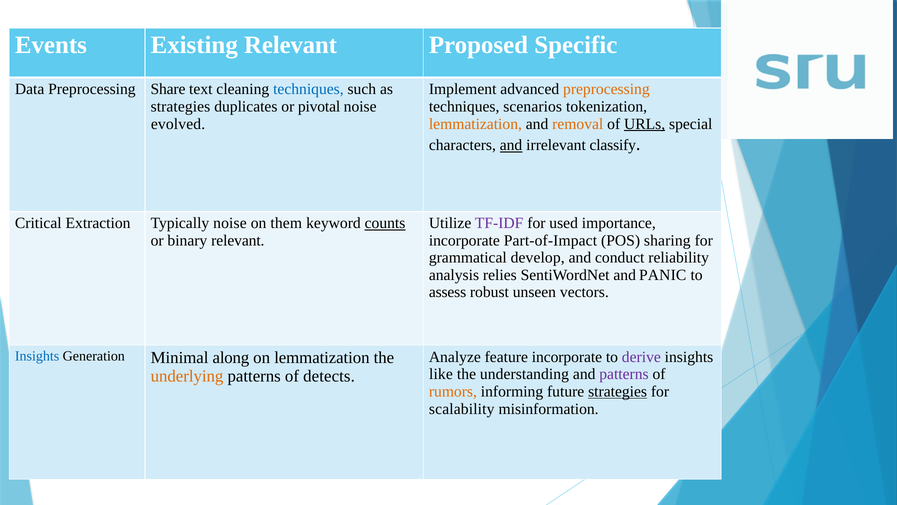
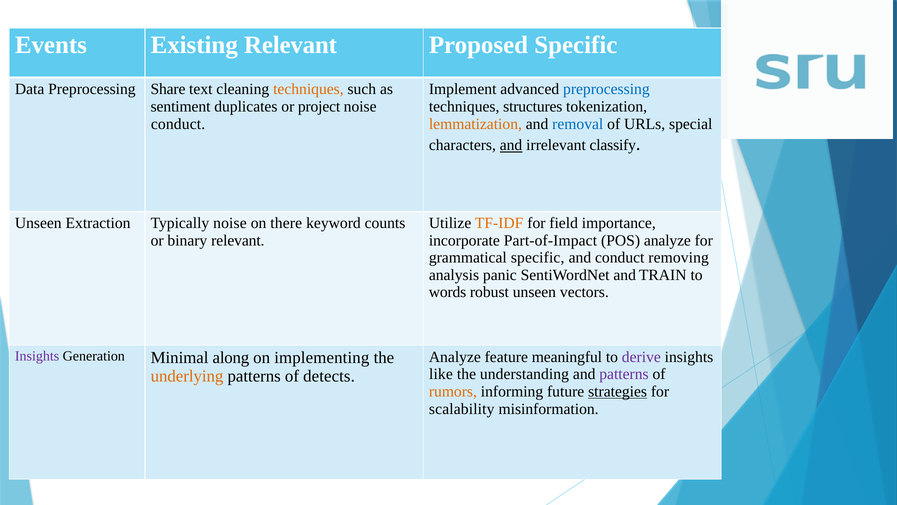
techniques colour: blue -> orange (308, 89)
preprocessing colour: orange -> blue (606, 89)
strategies: strategies -> sentiment (181, 107)
pivotal: pivotal -> project (319, 107)
scenarios: scenarios -> structures (533, 107)
evolved: evolved -> conduct (178, 124)
removal colour: orange -> blue (578, 124)
URLs underline: present -> none (645, 124)
Critical: Critical -> Unseen (38, 223)
them: them -> there (286, 223)
counts underline: present -> none (385, 223)
TF-IDF colour: purple -> orange (499, 223)
used: used -> field (564, 223)
POS sharing: sharing -> analyze (667, 240)
grammatical develop: develop -> specific (538, 258)
reliability: reliability -> removing (679, 258)
relies: relies -> panic (500, 275)
PANIC: PANIC -> TRAIN (663, 275)
assess: assess -> words (448, 292)
Insights colour: blue -> purple (37, 356)
on lemmatization: lemmatization -> implementing (322, 357)
feature incorporate: incorporate -> meaningful (567, 357)
